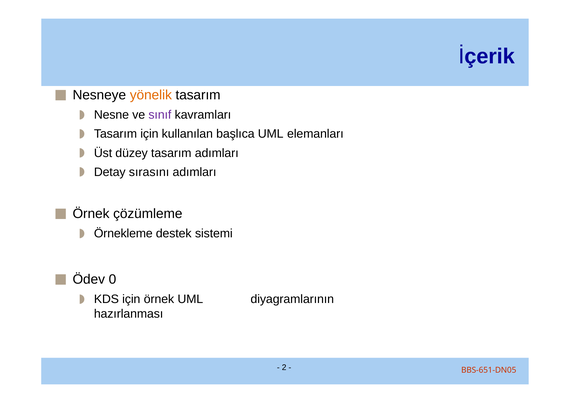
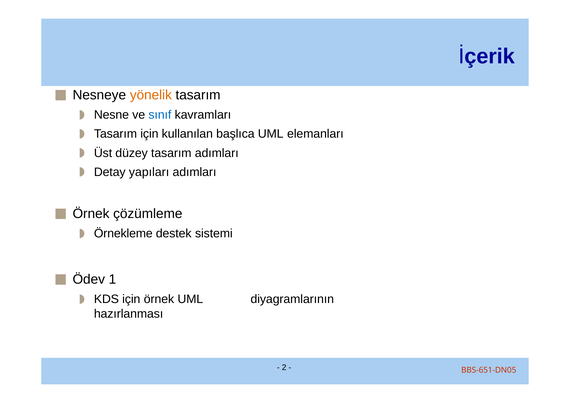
sınıf colour: purple -> blue (160, 115)
sırasını: sırasını -> yapıları (149, 172)
0: 0 -> 1 (113, 279)
